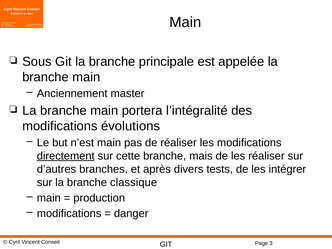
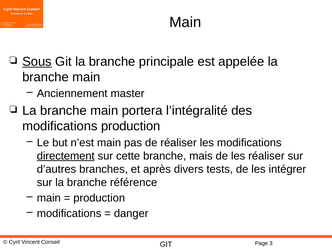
Sous underline: none -> present (37, 62)
modifications évolutions: évolutions -> production (131, 126)
classique: classique -> référence (134, 183)
